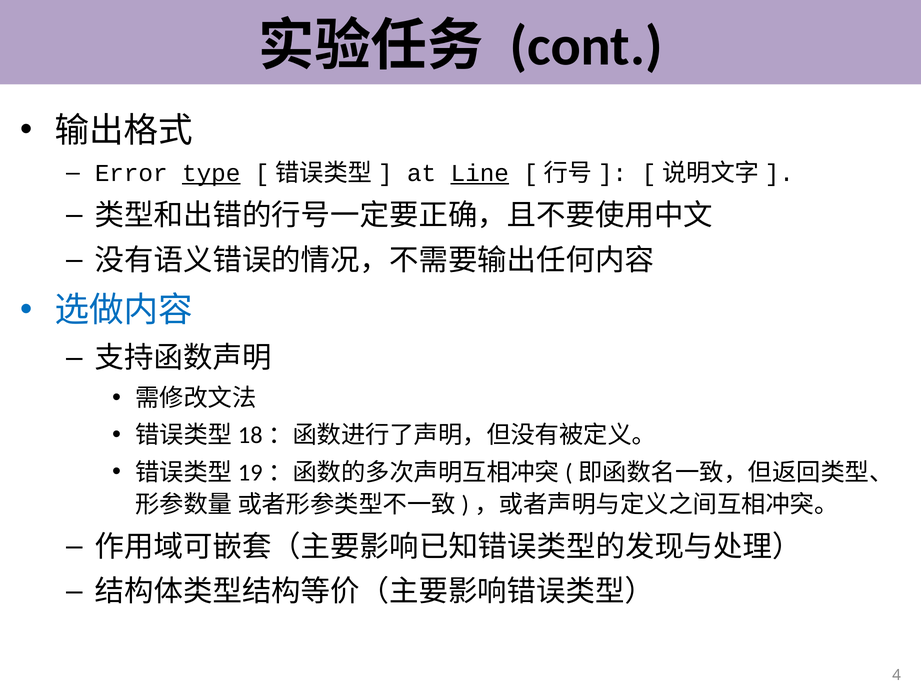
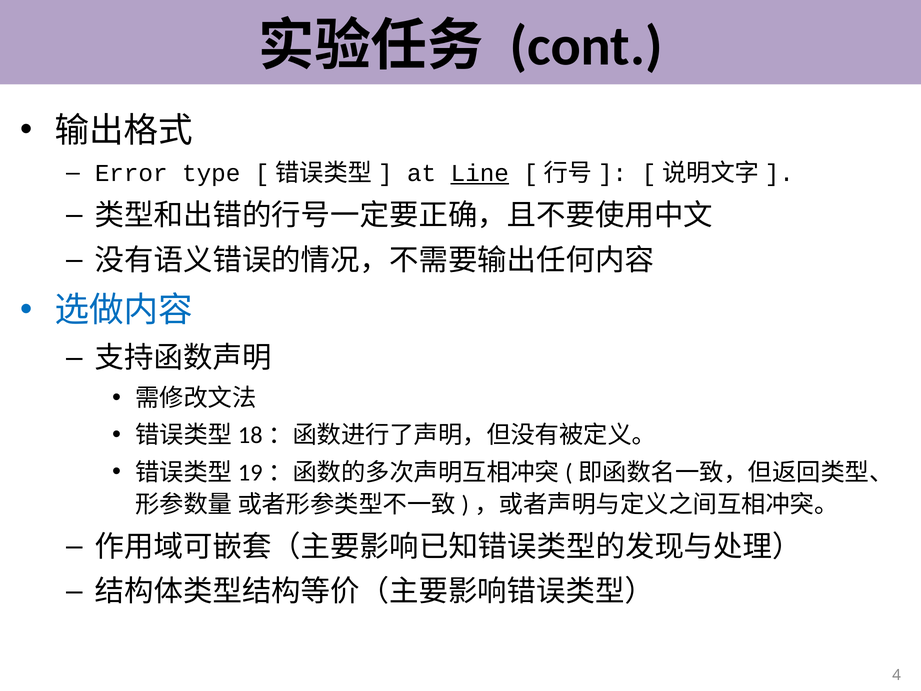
type underline: present -> none (211, 173)
